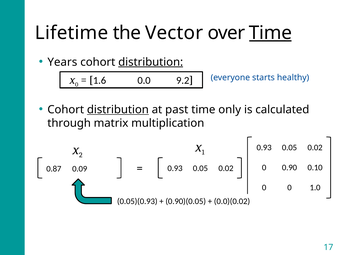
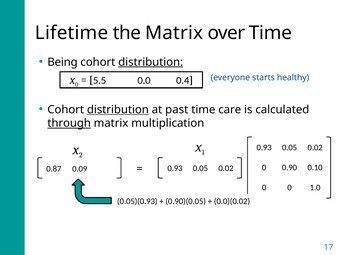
the Vector: Vector -> Matrix (174, 33)
Time underline: present -> none (270, 33)
Years: Years -> Being (62, 62)
1.6: 1.6 -> 5.5 (100, 81)
9.2: 9.2 -> 0.4 (183, 81)
only: only -> care (230, 110)
through underline: none -> present (69, 123)
